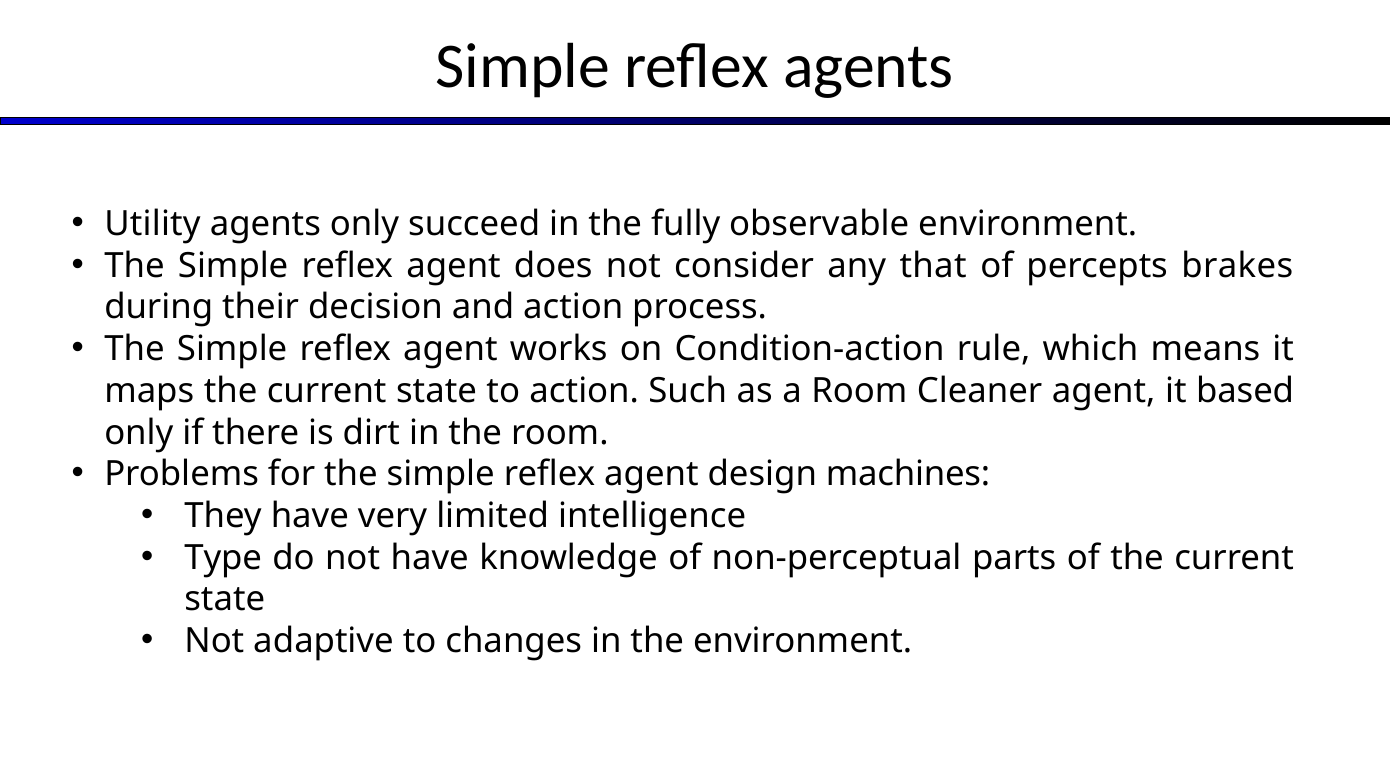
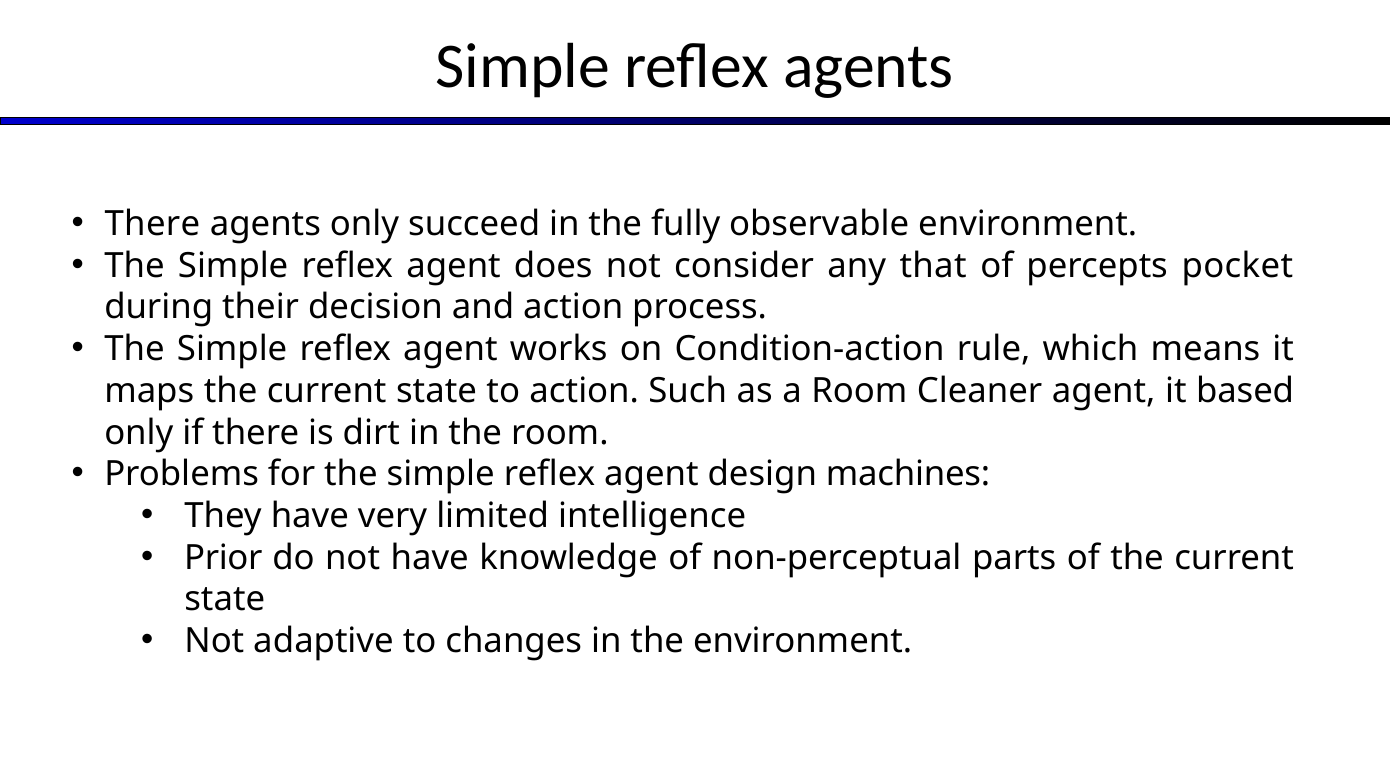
Utility: Utility -> There (152, 224)
brakes: brakes -> pocket (1237, 266)
Type: Type -> Prior (223, 558)
